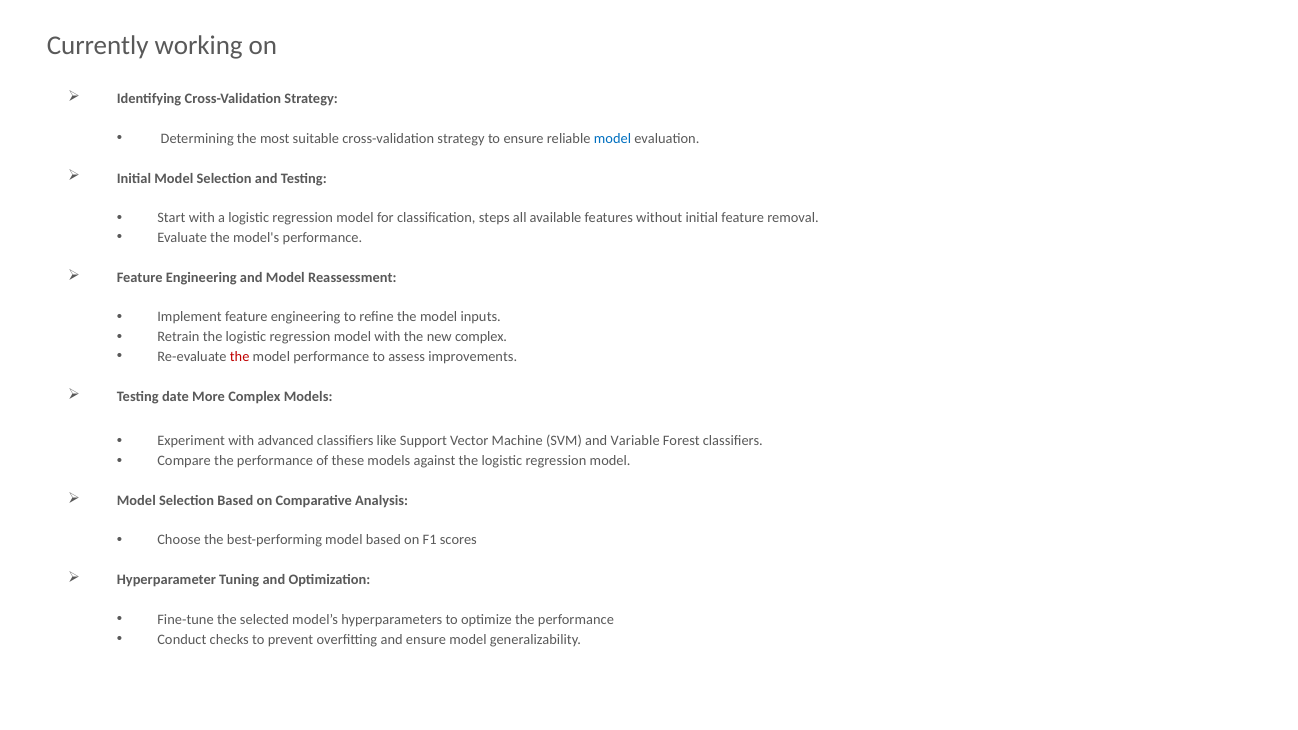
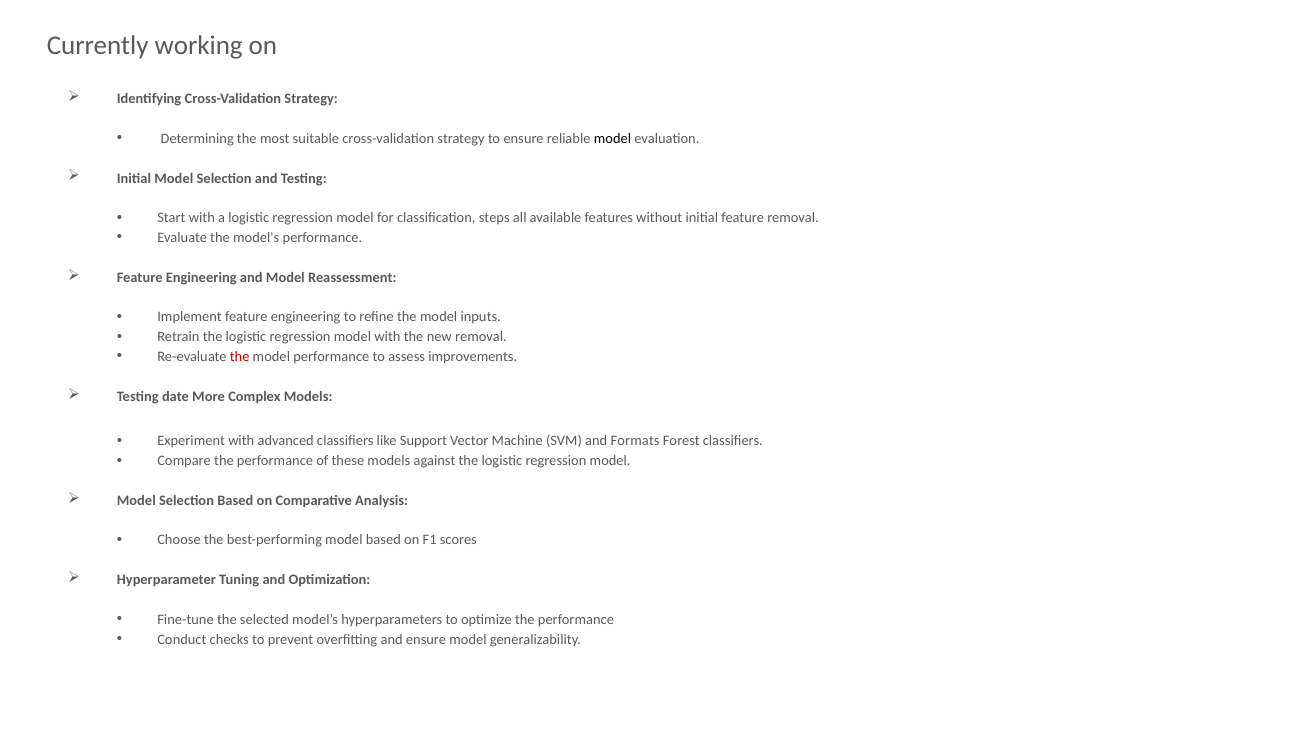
model colour: blue -> black (612, 139)
new complex: complex -> removal (481, 337)
Variable: Variable -> Formats (635, 441)
